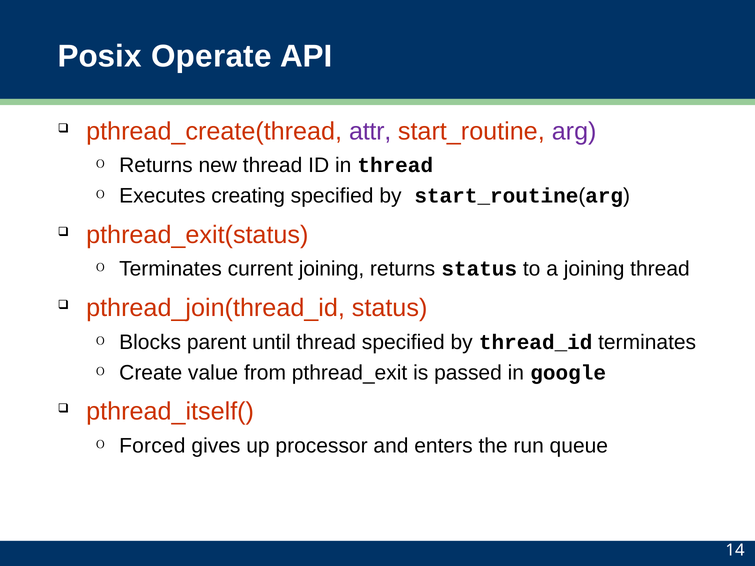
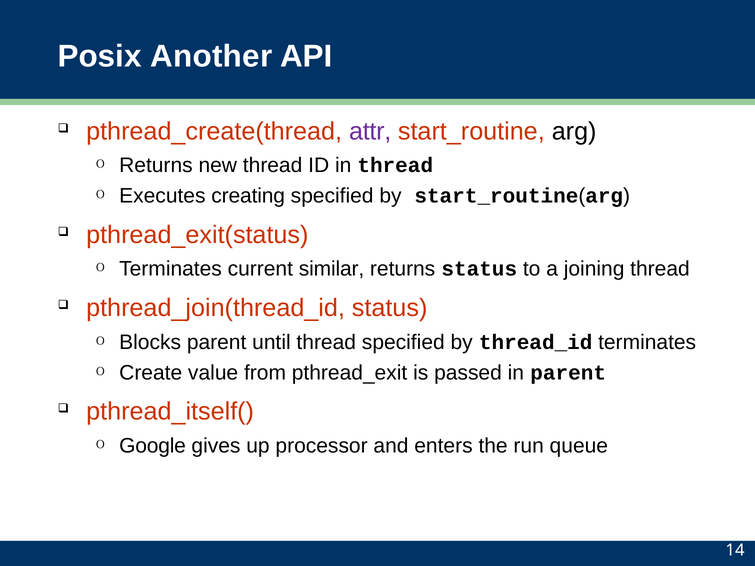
Operate: Operate -> Another (211, 56)
arg colour: purple -> black (574, 131)
current joining: joining -> similar (332, 269)
in google: google -> parent (568, 373)
Forced: Forced -> Google (153, 446)
